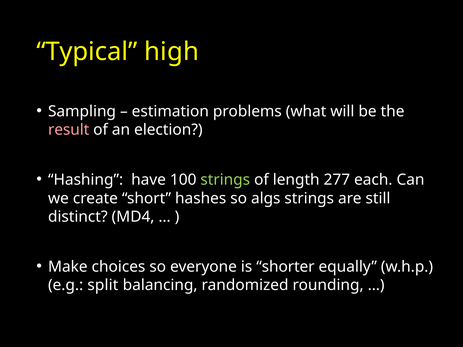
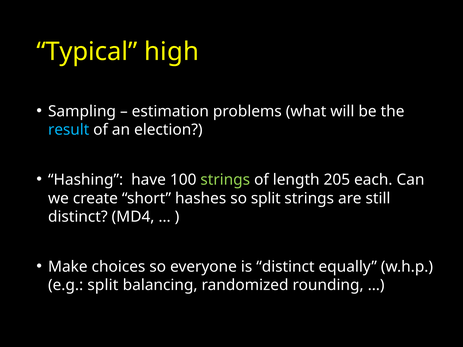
result colour: pink -> light blue (69, 130)
277: 277 -> 205 (337, 180)
so algs: algs -> split (266, 198)
is shorter: shorter -> distinct (285, 267)
